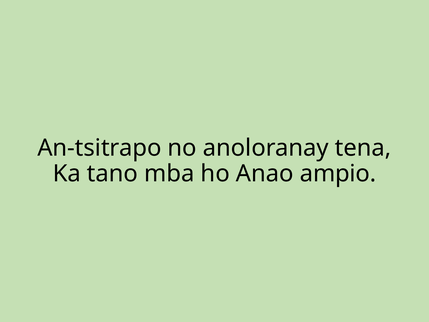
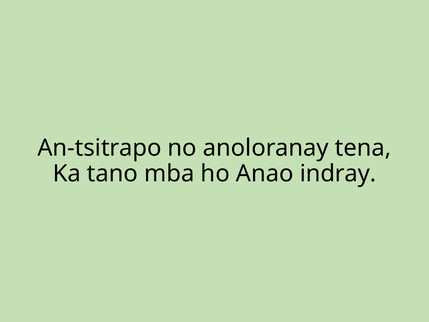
ampio: ampio -> indray (338, 174)
